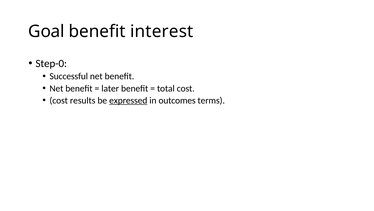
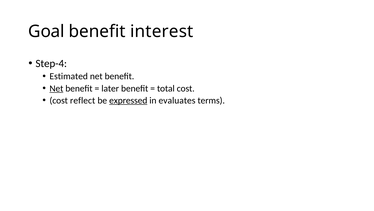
Step-0: Step-0 -> Step-4 (51, 63)
Successful: Successful -> Estimated (69, 76)
Net underline: none -> present (56, 88)
results: results -> reflect (83, 100)
outcomes: outcomes -> evaluates (177, 100)
